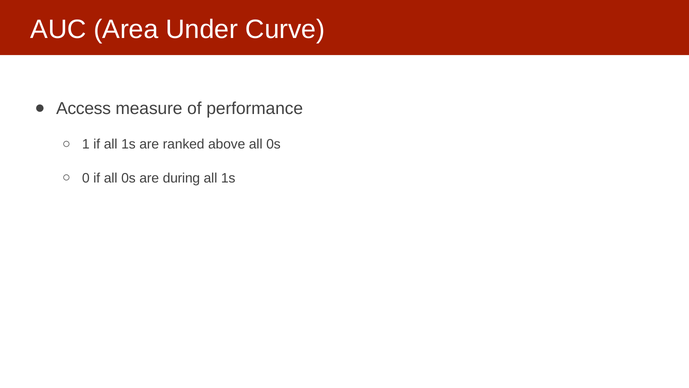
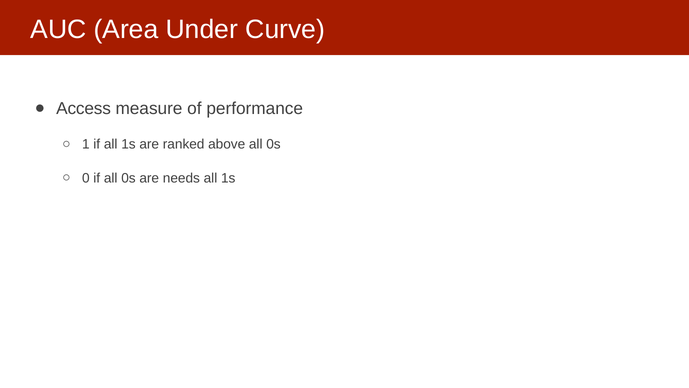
during: during -> needs (181, 178)
